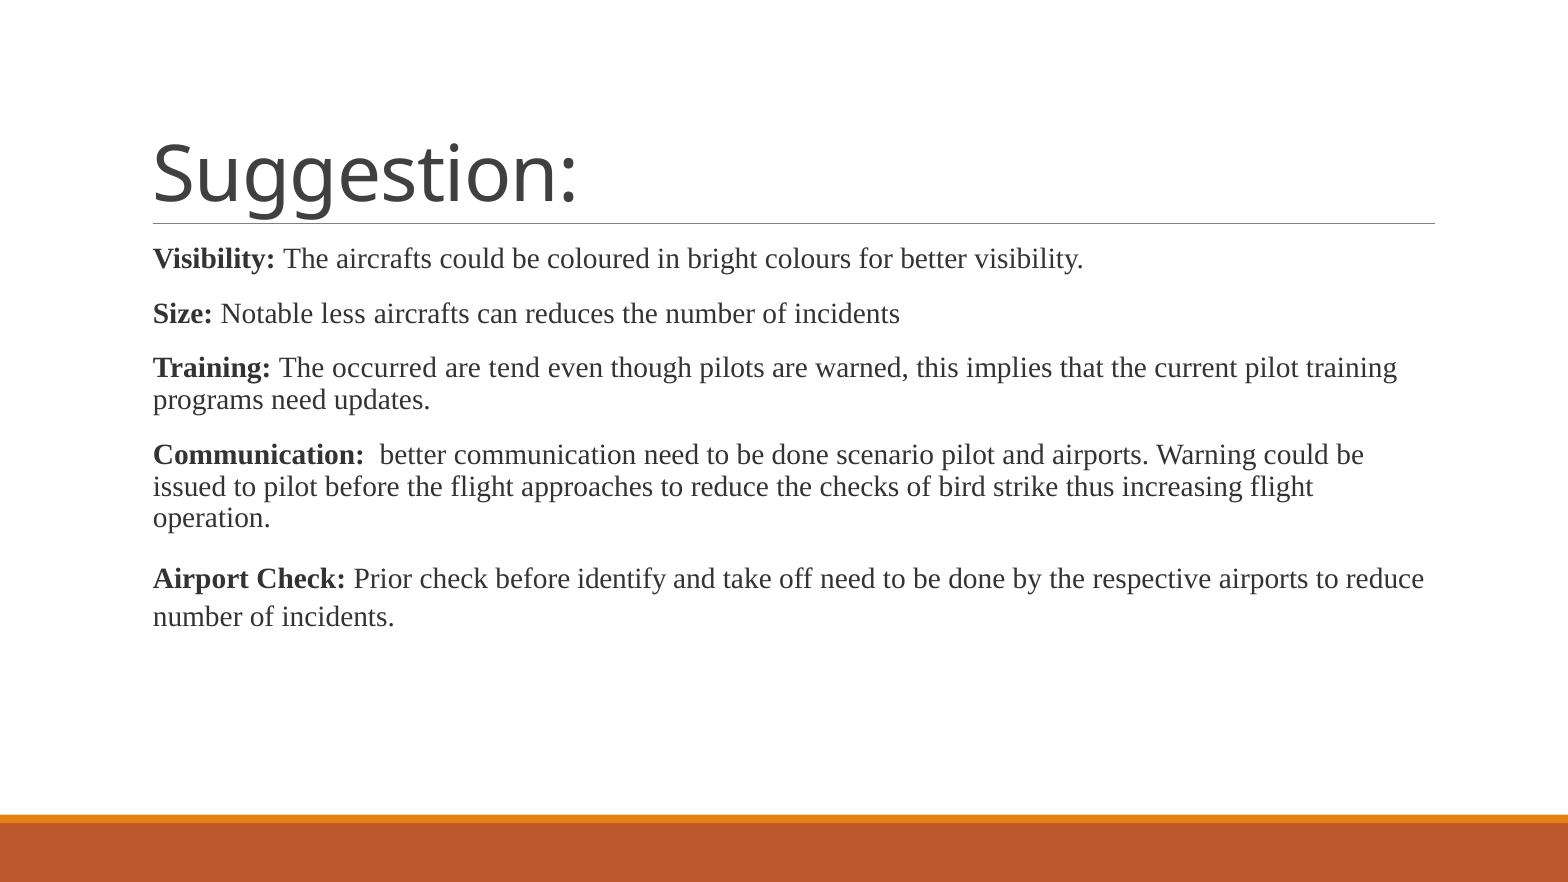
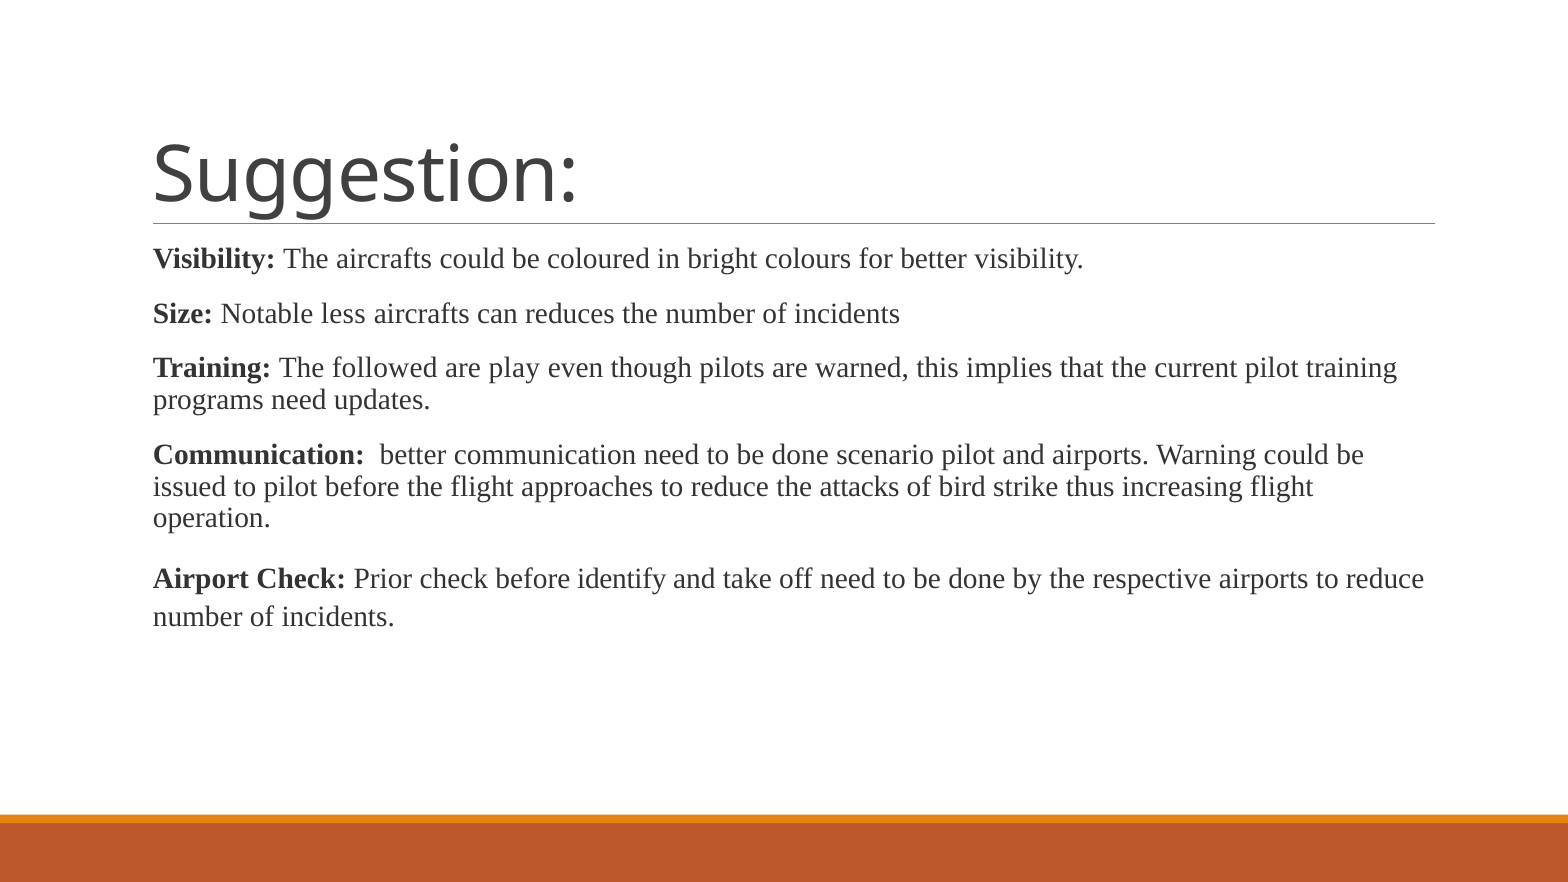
occurred: occurred -> followed (385, 368)
tend: tend -> play (514, 368)
checks: checks -> attacks (860, 486)
